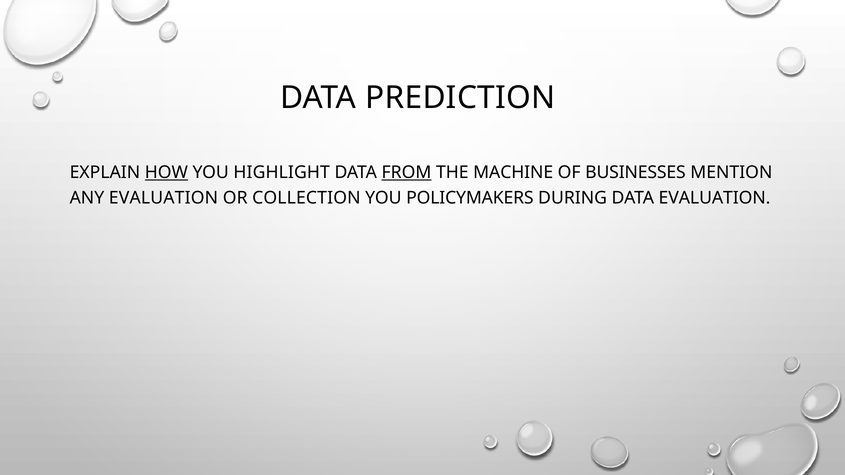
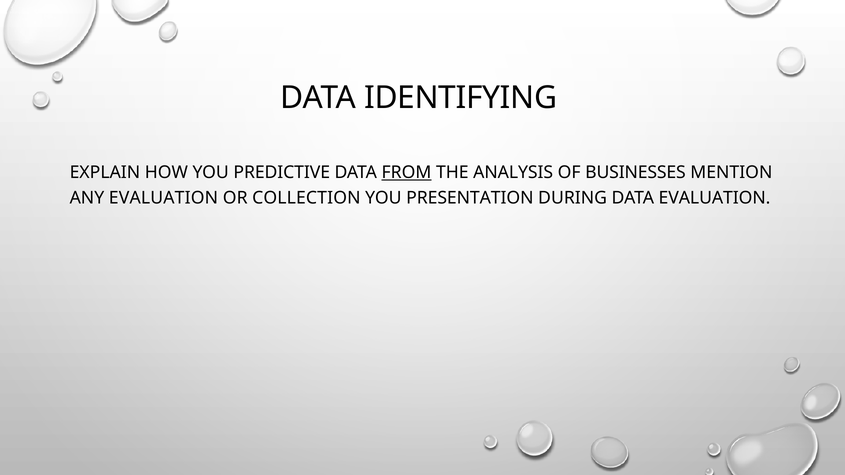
PREDICTION: PREDICTION -> IDENTIFYING (461, 98)
HOW underline: present -> none (166, 173)
HIGHLIGHT: HIGHLIGHT -> PREDICTIVE (282, 173)
MACHINE: MACHINE -> ANALYSIS (513, 173)
POLICYMAKERS: POLICYMAKERS -> PRESENTATION (470, 198)
